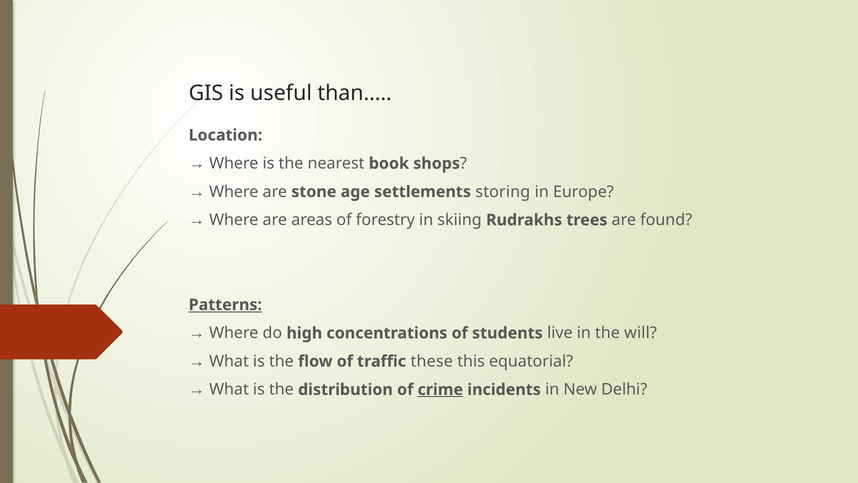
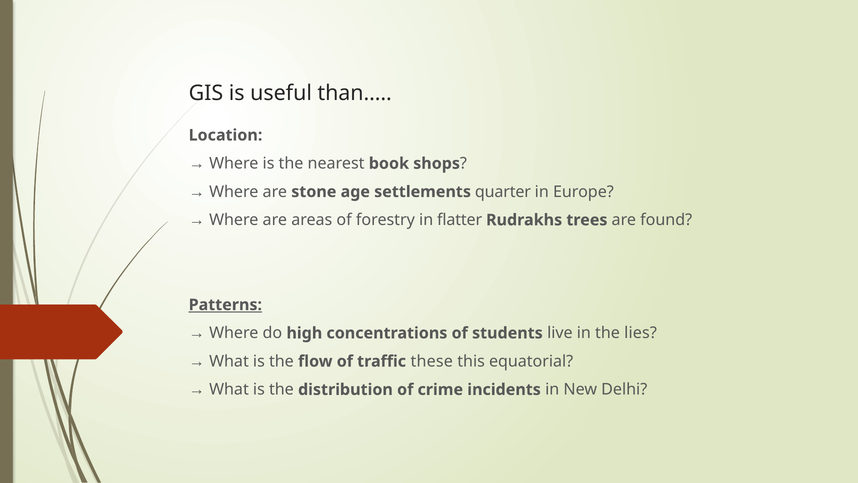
storing: storing -> quarter (503, 192)
skiing: skiing -> flatter (460, 220)
will: will -> lies (641, 333)
crime underline: present -> none (440, 389)
